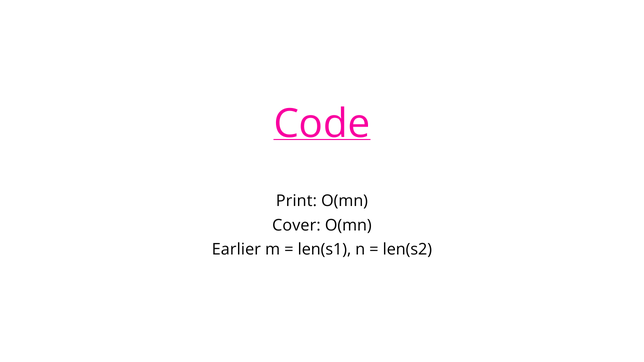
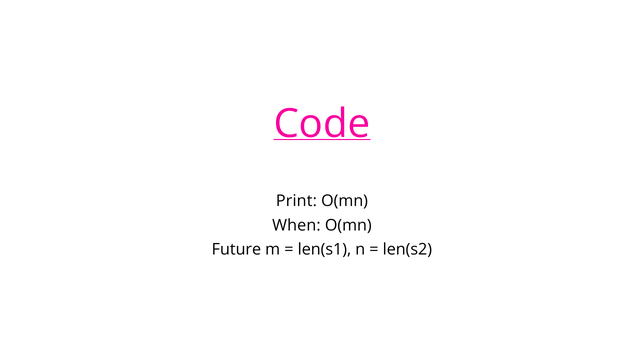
Cover: Cover -> When (296, 225)
Earlier: Earlier -> Future (236, 249)
